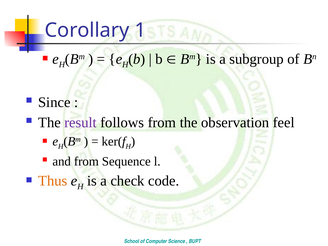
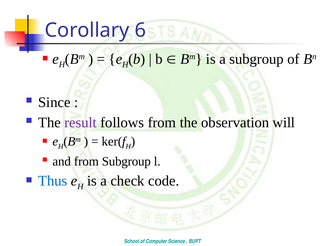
1: 1 -> 6 (140, 30)
feel: feel -> will (284, 123)
from Sequence: Sequence -> Subgroup (126, 161)
Thus colour: orange -> blue (53, 181)
